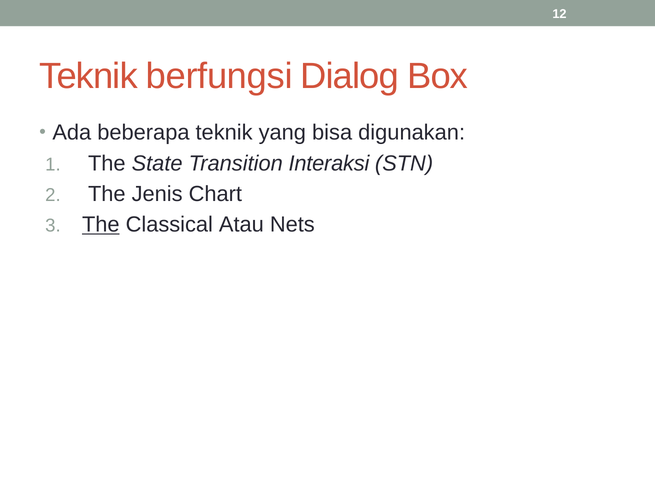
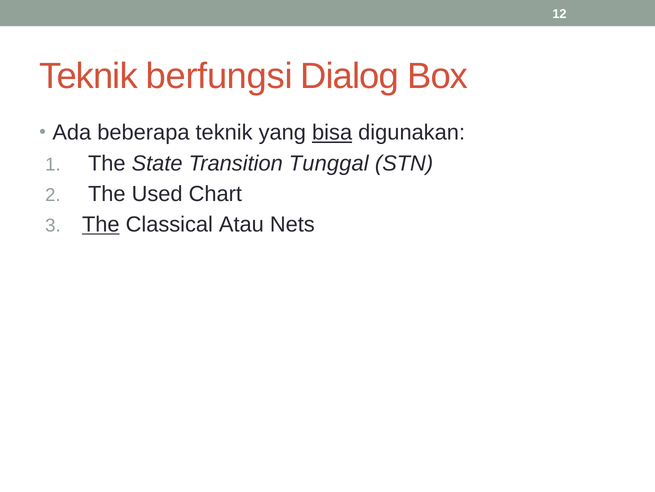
bisa underline: none -> present (332, 133)
Interaksi: Interaksi -> Tunggal (329, 163)
Jenis: Jenis -> Used (157, 194)
